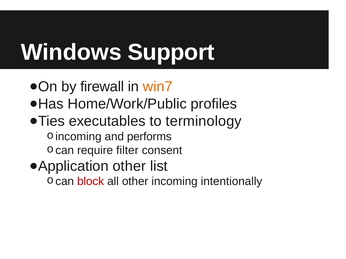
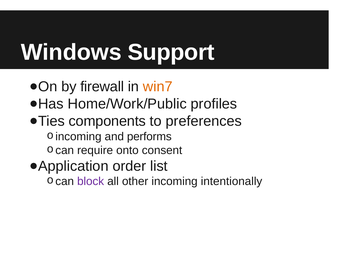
executables: executables -> components (107, 121)
terminology: terminology -> preferences (204, 121)
filter: filter -> onto (127, 151)
other: other -> order (129, 166)
block colour: red -> purple (91, 182)
